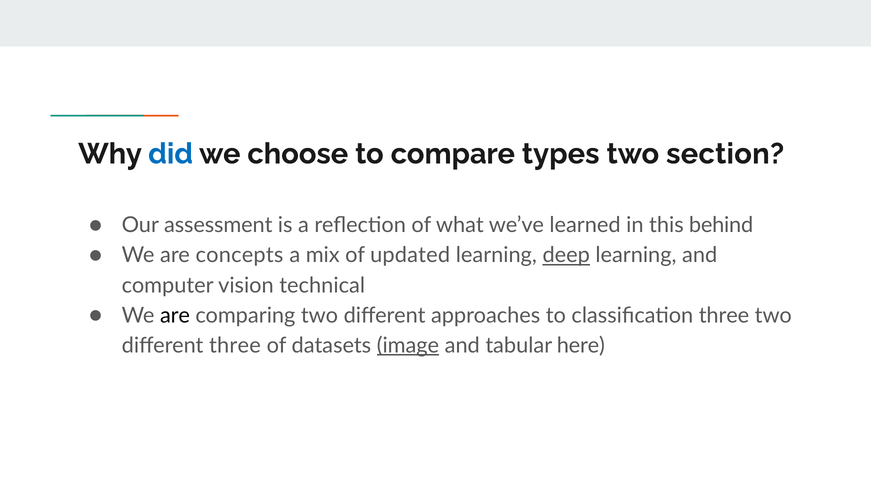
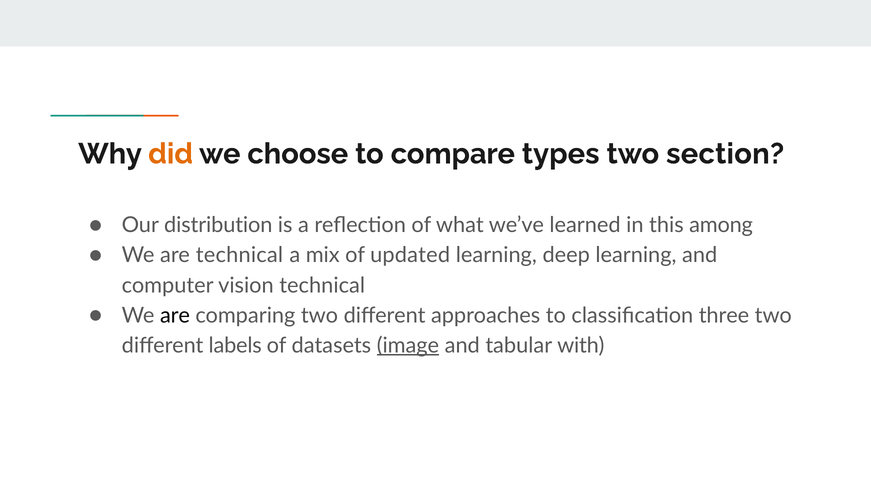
did colour: blue -> orange (171, 154)
assessment: assessment -> distribution (218, 225)
behind: behind -> among (721, 225)
are concepts: concepts -> technical (239, 255)
deep underline: present -> none (566, 255)
different three: three -> labels (235, 345)
here: here -> with (581, 345)
